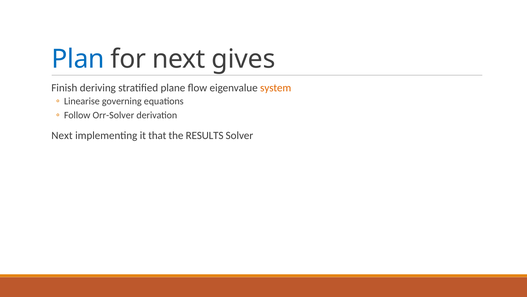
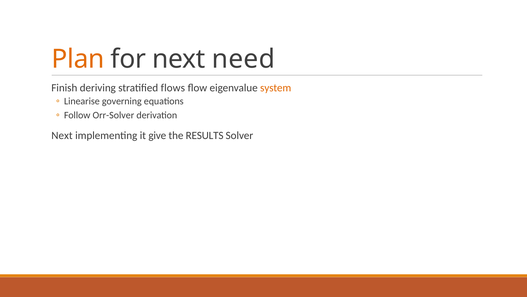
Plan colour: blue -> orange (78, 59)
gives: gives -> need (243, 59)
plane: plane -> flows (173, 88)
that: that -> give (157, 135)
